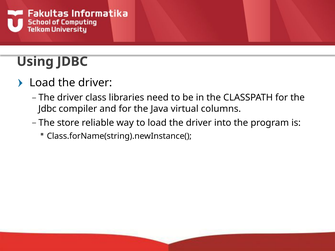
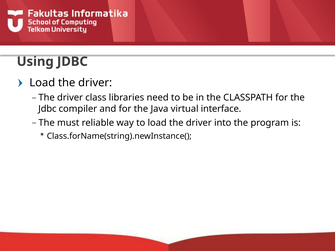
columns: columns -> interface (221, 109)
store: store -> must (68, 123)
